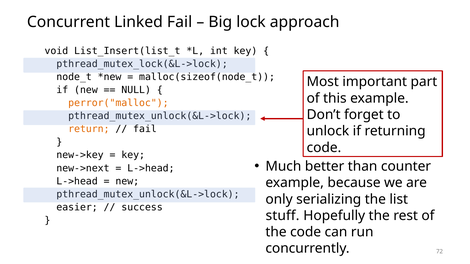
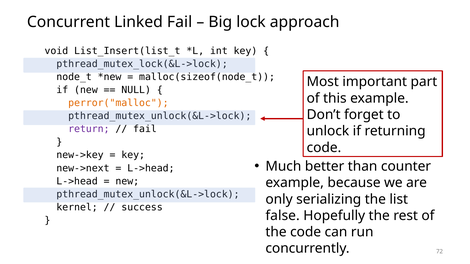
return colour: orange -> purple (89, 129)
easier: easier -> kernel (77, 207)
stuff: stuff -> false (283, 216)
